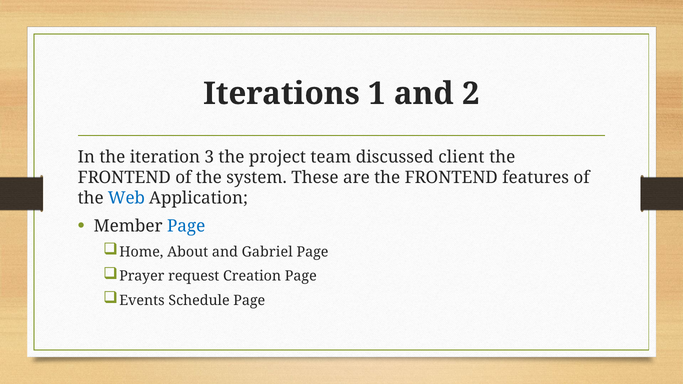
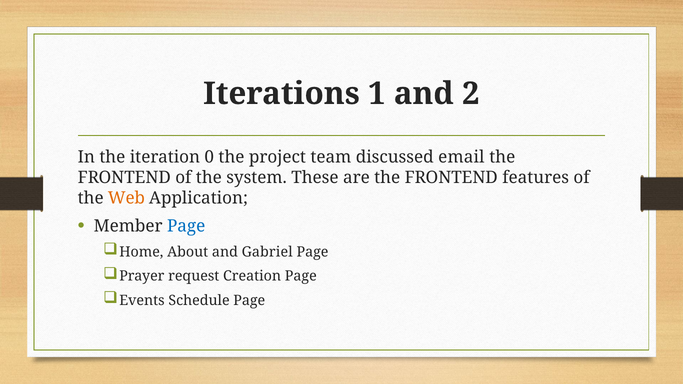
3: 3 -> 0 (209, 157)
client: client -> email (461, 157)
Web colour: blue -> orange (126, 198)
